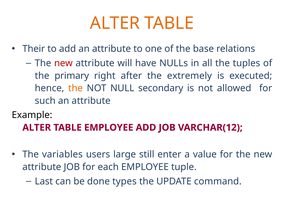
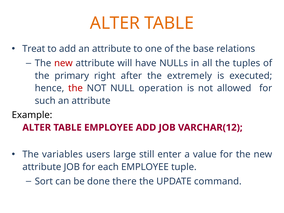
Their: Their -> Treat (34, 49)
the colour: orange -> red (75, 88)
secondary: secondary -> operation (161, 88)
Last: Last -> Sort (44, 181)
types: types -> there (124, 181)
